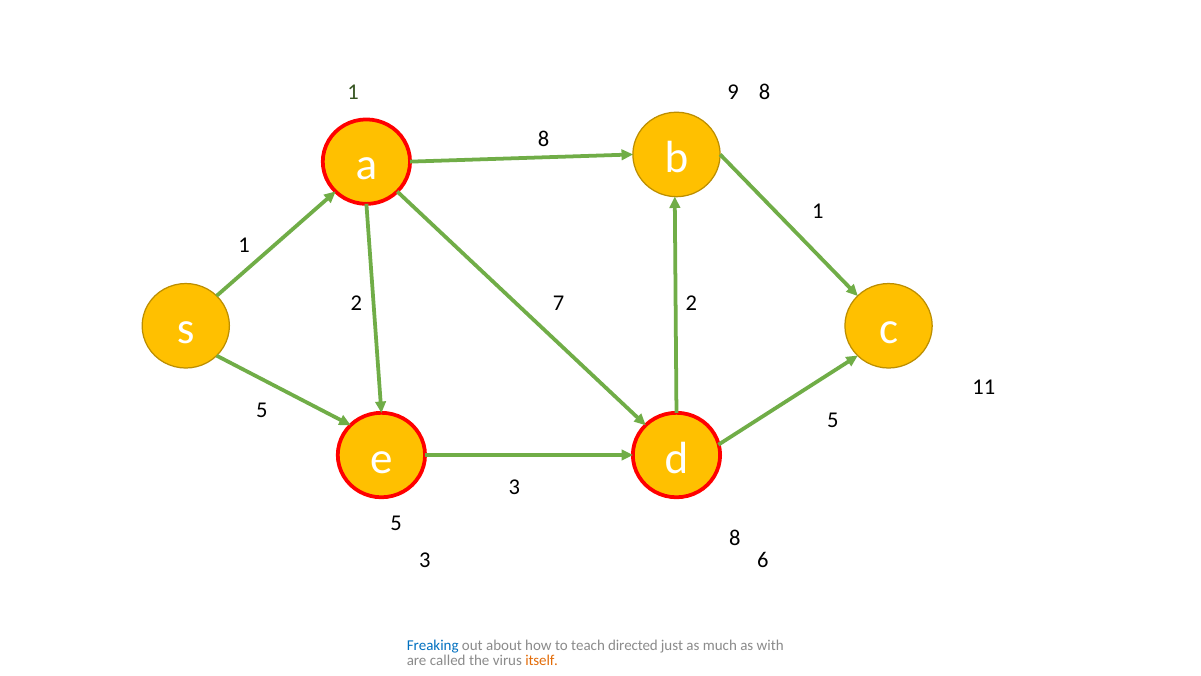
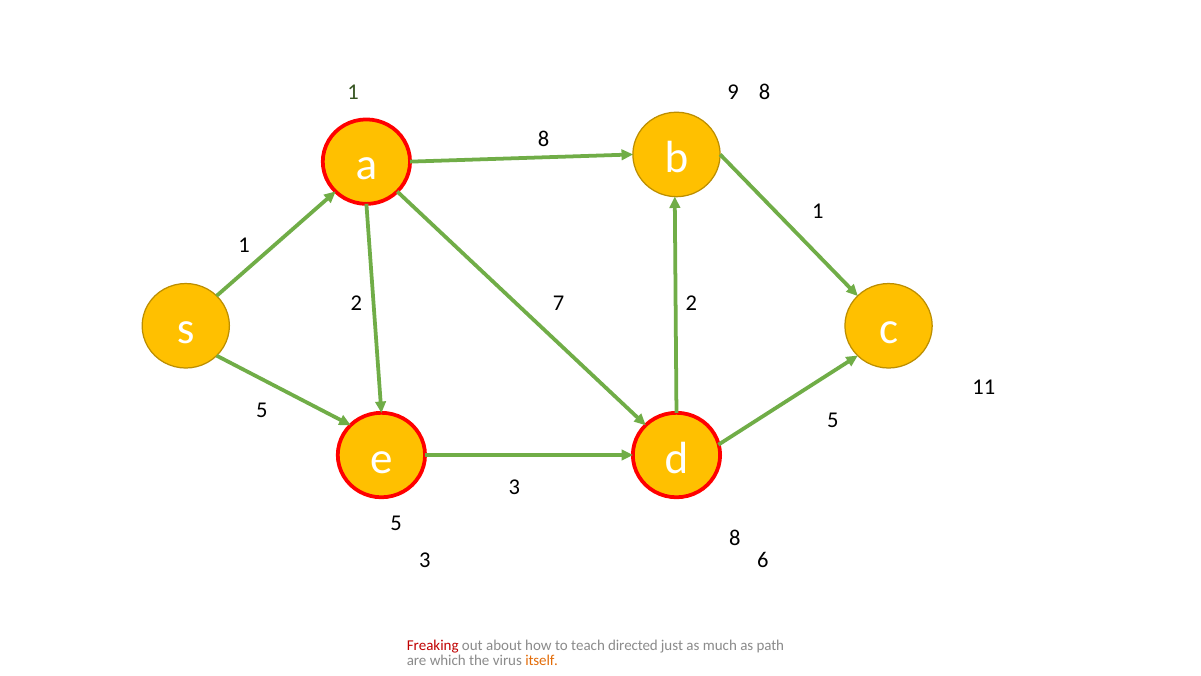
Freaking colour: blue -> red (433, 645)
with: with -> path (770, 645)
called: called -> which (448, 660)
